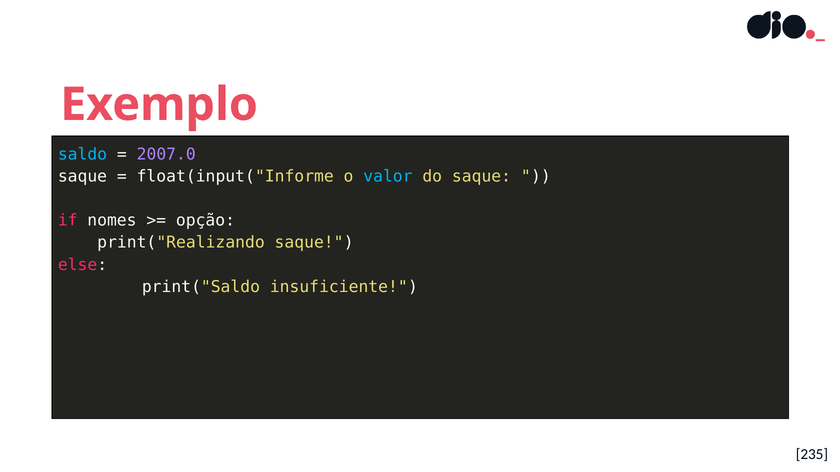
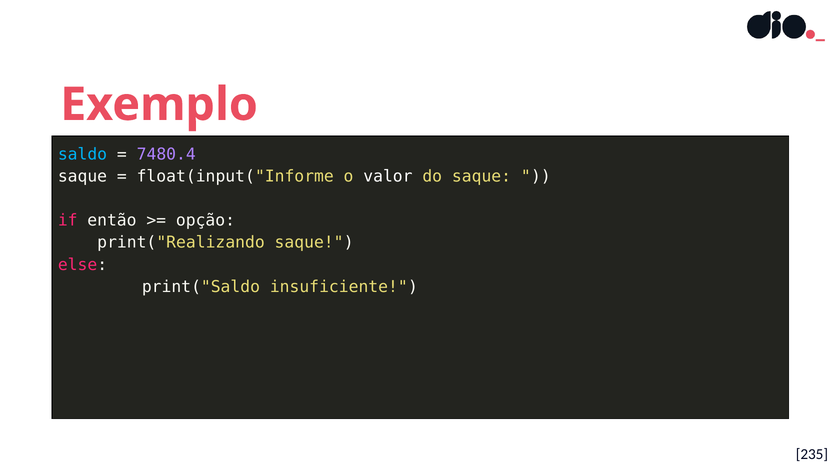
2007.0: 2007.0 -> 7480.4 (166, 155)
valor colour: light blue -> white (388, 177)
nomes: nomes -> então (112, 221)
